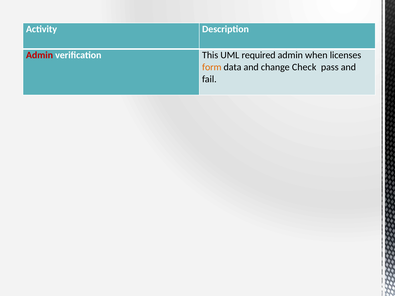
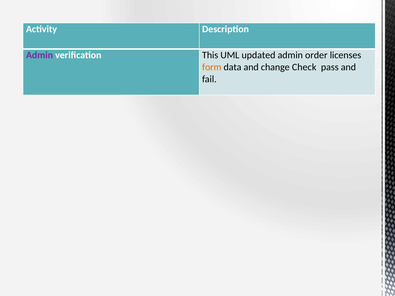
Admin colour: red -> purple (40, 55)
required: required -> updated (258, 55)
when: when -> order (316, 55)
